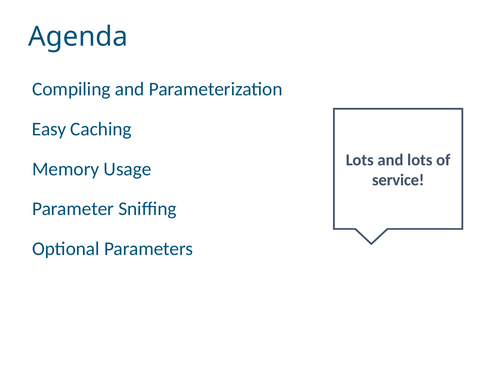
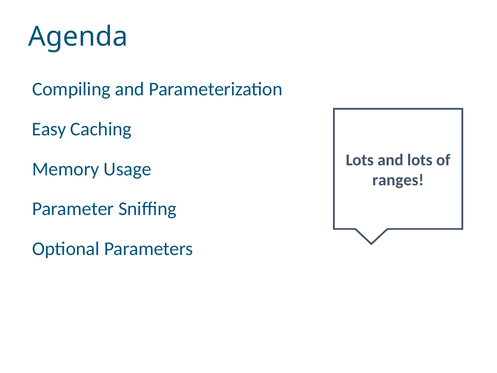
service: service -> ranges (398, 180)
